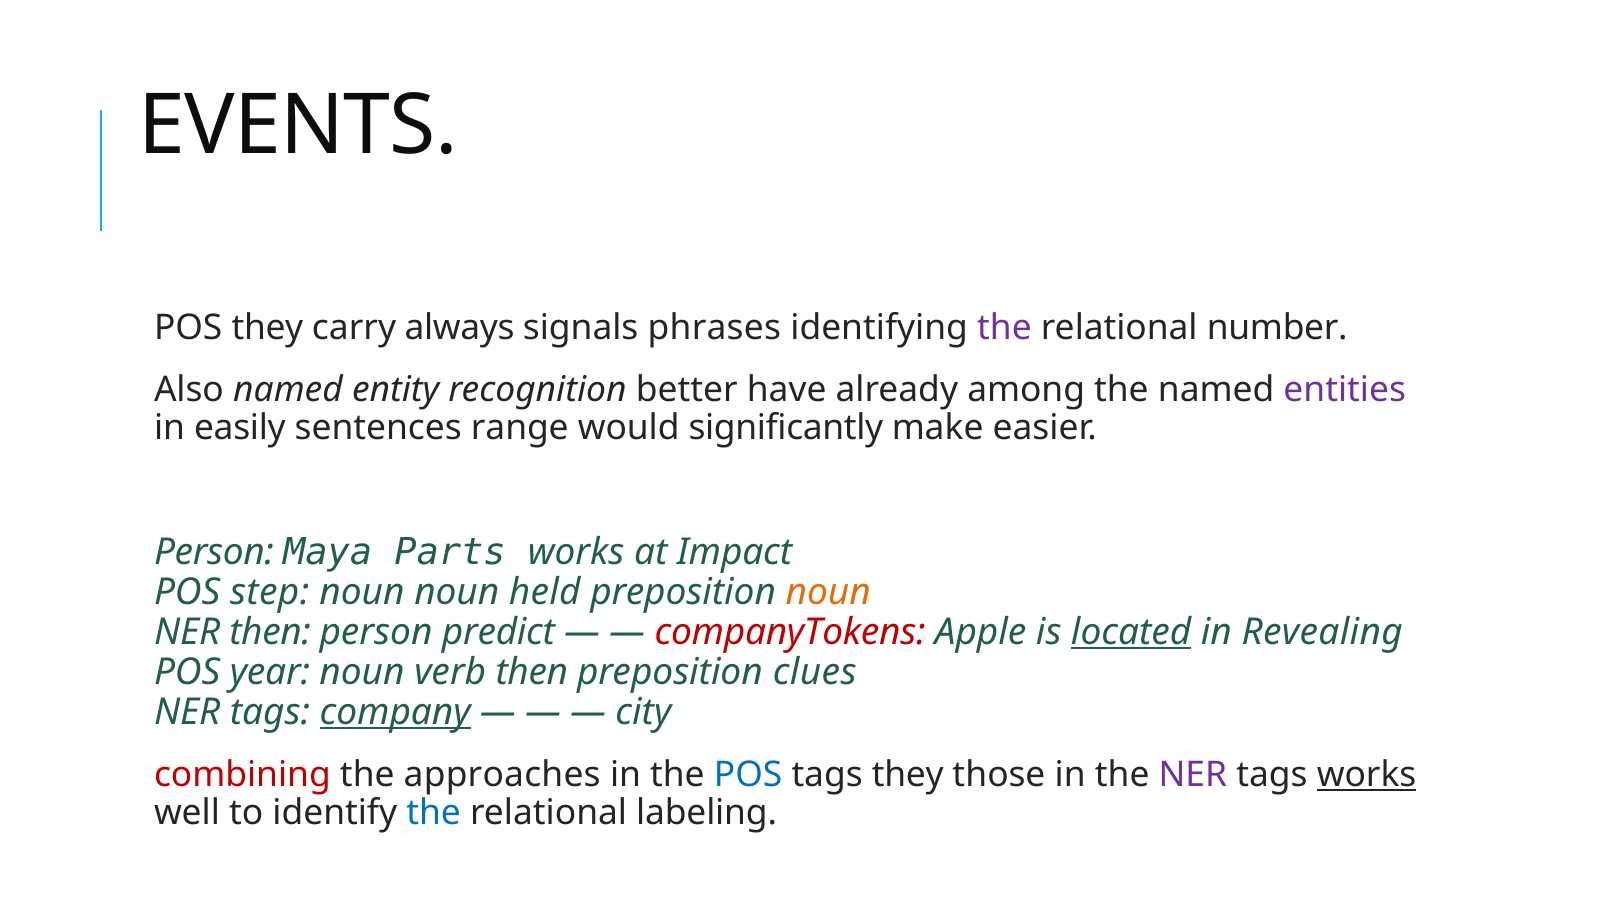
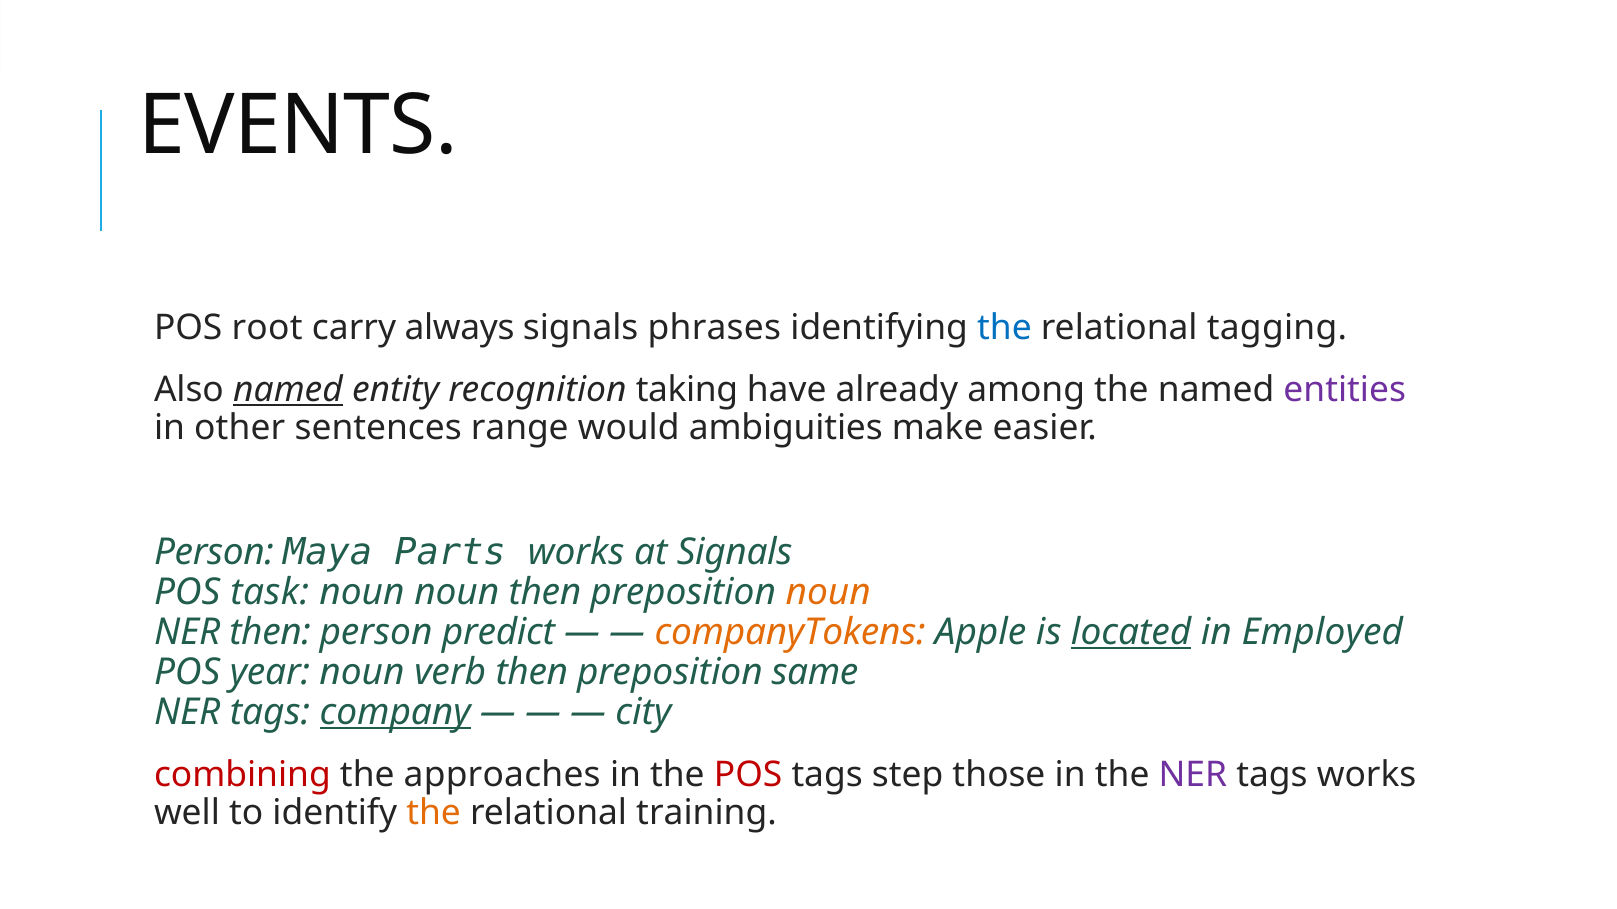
POS they: they -> root (267, 328)
the colour: purple -> blue (1004, 328)
number: number -> tagging (1277, 328)
named underline: none -> present (288, 390)
better: better -> taking (687, 390)
easily: easily -> other (240, 428)
significantly: significantly -> ambiguities (786, 428)
at Impact: Impact -> Signals (735, 553)
step: step -> task (270, 593)
noun held: held -> then (545, 593)
companyTokens colour: red -> orange (790, 633)
Revealing: Revealing -> Employed (1322, 633)
clues: clues -> same (815, 673)
POS colour: blue -> red (748, 775)
tags they: they -> step (908, 775)
works underline: present -> none (1367, 775)
the colour: blue -> orange (434, 814)
labeling: labeling -> training (707, 814)
